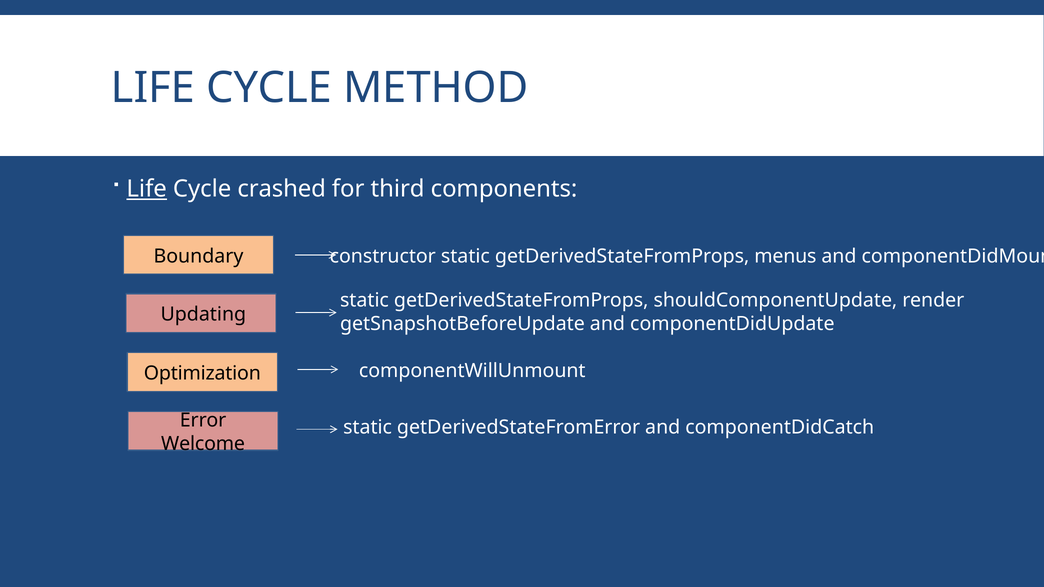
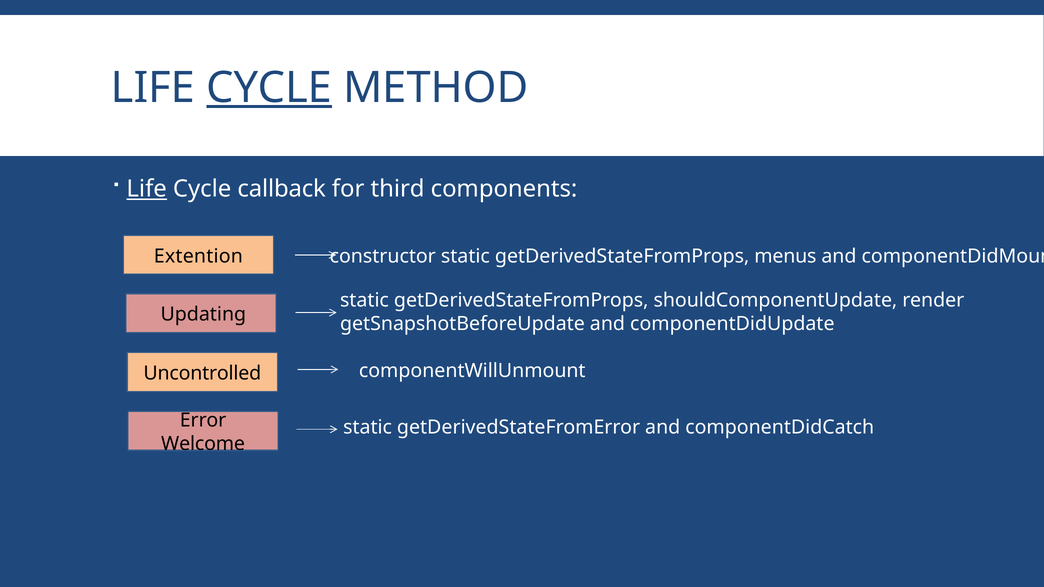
CYCLE underline: none -> present (269, 88)
crashed: crashed -> callback (282, 189)
Boundary: Boundary -> Extention (198, 256)
Optimization: Optimization -> Uncontrolled (202, 374)
